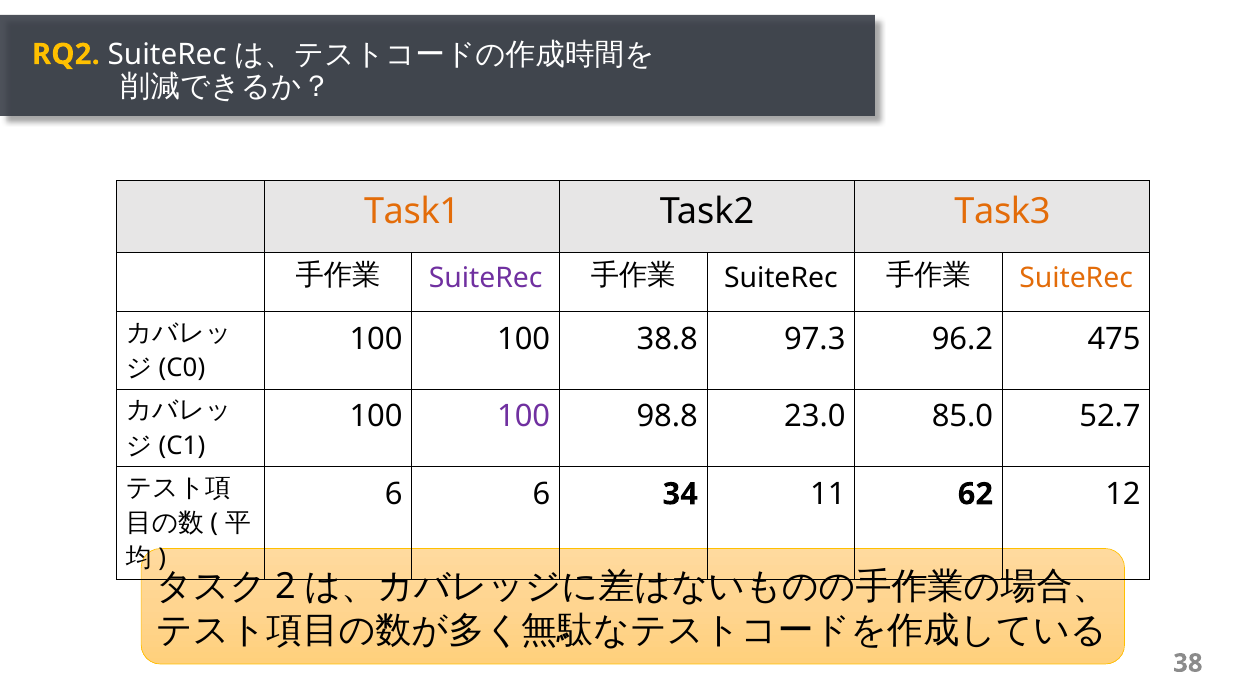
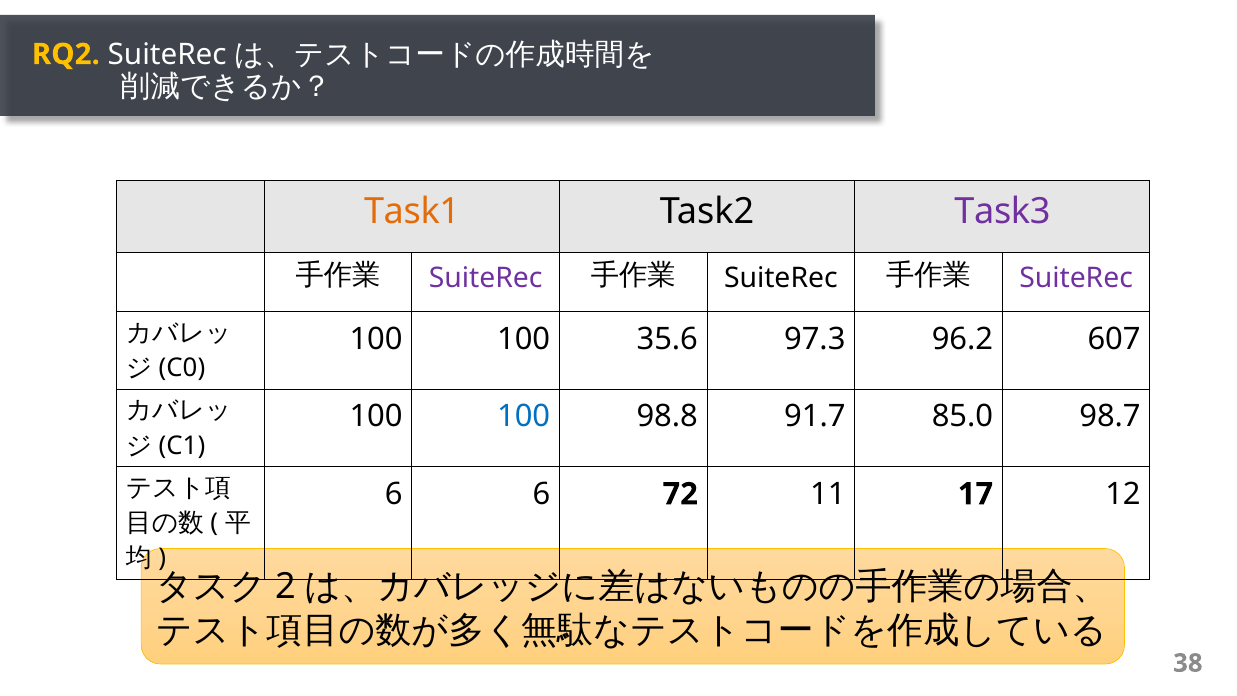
Task3 colour: orange -> purple (1002, 212)
SuiteRec colour: orange -> purple (1076, 278)
38.8: 38.8 -> 35.6 (667, 339)
475: 475 -> 607 (1114, 339)
100 colour: purple -> blue (524, 417)
23.0: 23.0 -> 91.7 (815, 417)
52.7: 52.7 -> 98.7 (1110, 417)
34: 34 -> 72 (680, 494)
62: 62 -> 17 (975, 494)
